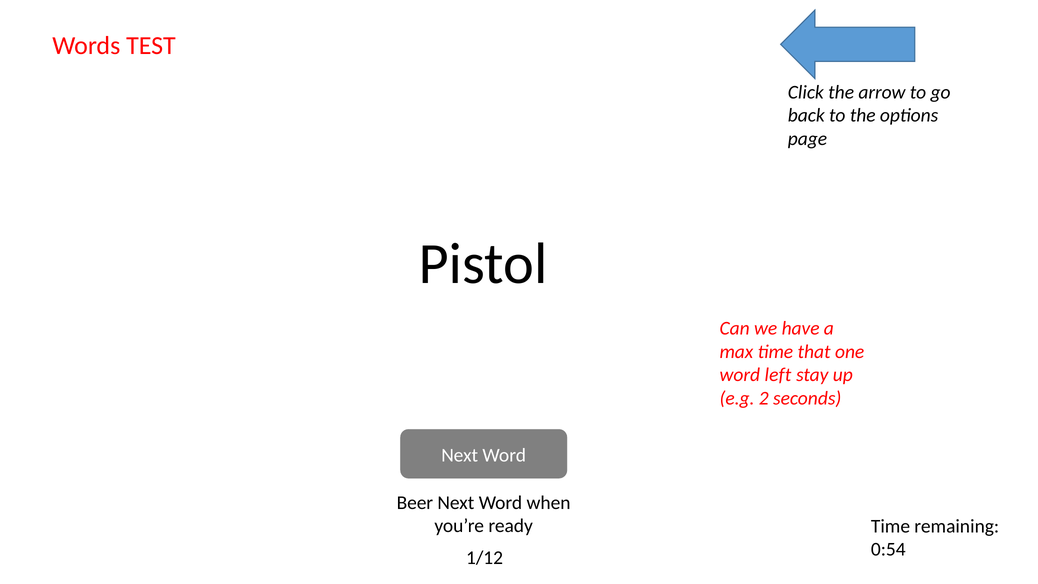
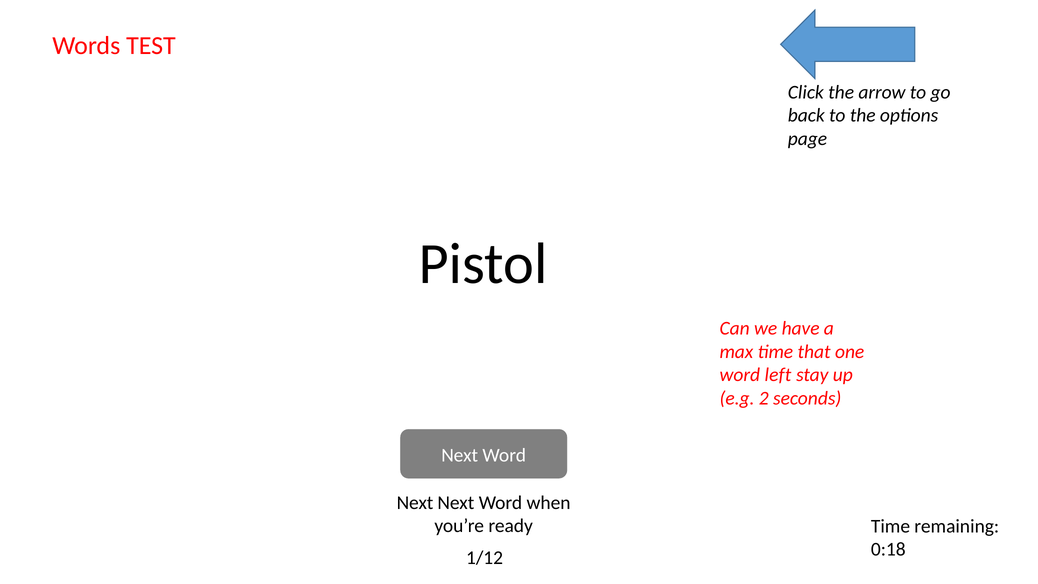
Beer: Beer -> Next (415, 503)
0:54: 0:54 -> 0:18 (888, 549)
